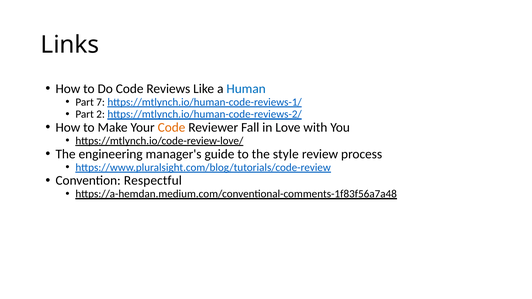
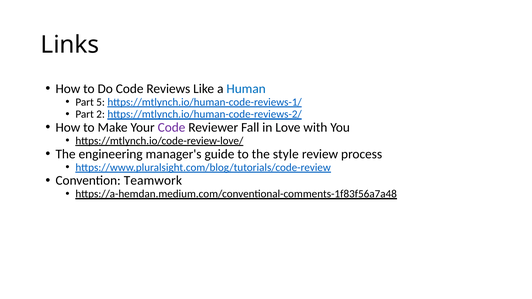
7: 7 -> 5 (101, 102)
Code colour: orange -> purple (172, 128)
Respectful: Respectful -> Teamwork (153, 181)
